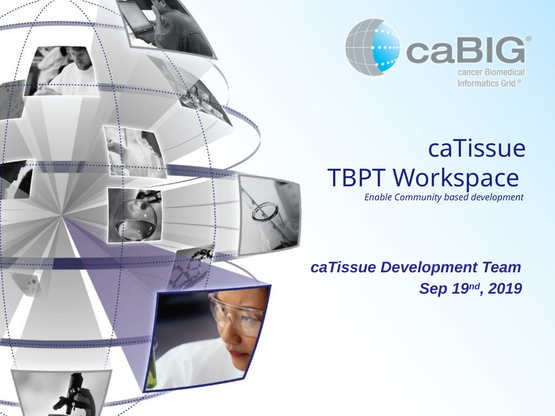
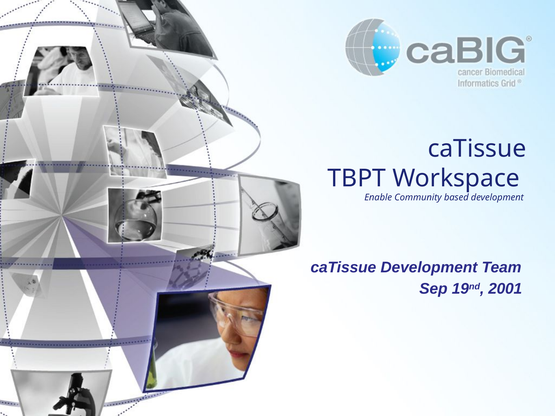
2019: 2019 -> 2001 (505, 289)
